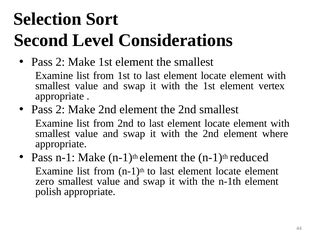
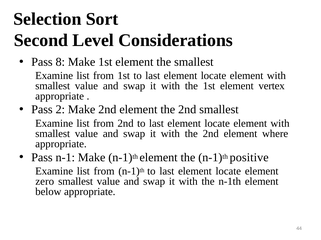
2: 2 -> 8 (60, 62)
reduced: reduced -> positive (249, 158)
polish: polish -> below (48, 192)
